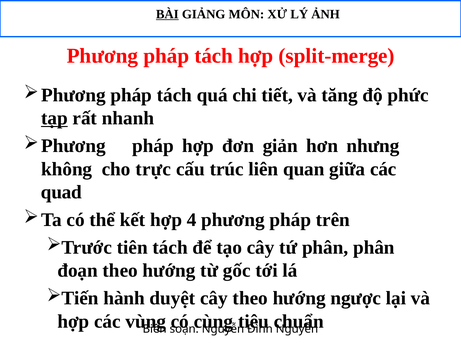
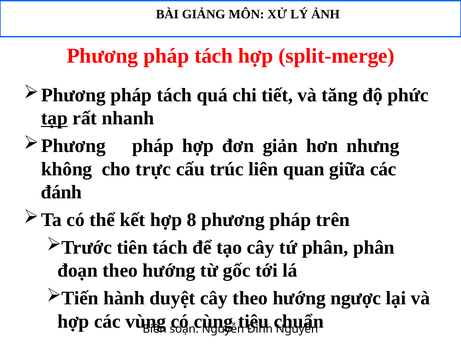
BÀI underline: present -> none (167, 14)
quad: quad -> đánh (61, 192)
4: 4 -> 8 (192, 220)
